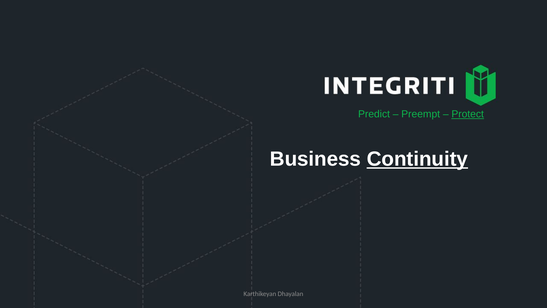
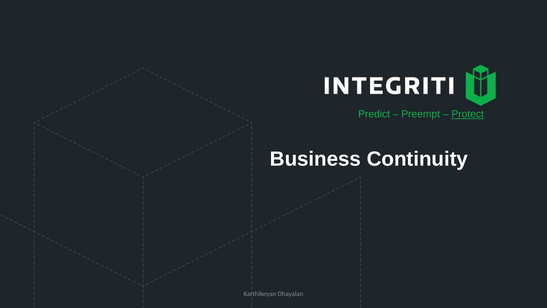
Continuity underline: present -> none (417, 159)
